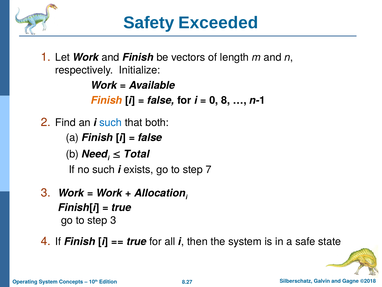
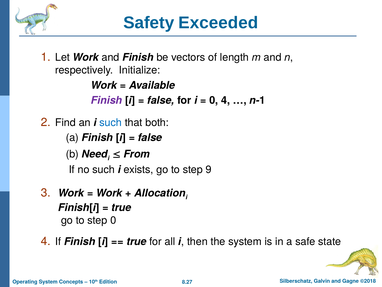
Finish colour: orange -> purple (107, 100)
8: 8 -> 4 (226, 100)
Total: Total -> From (137, 154)
7: 7 -> 9 (209, 169)
step 3: 3 -> 0 (113, 220)
